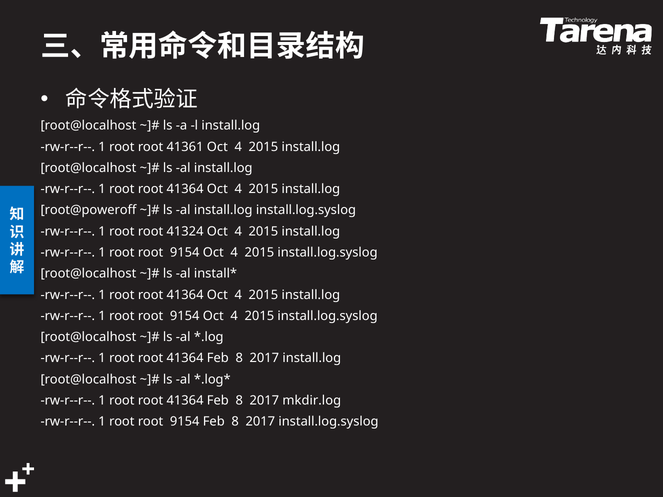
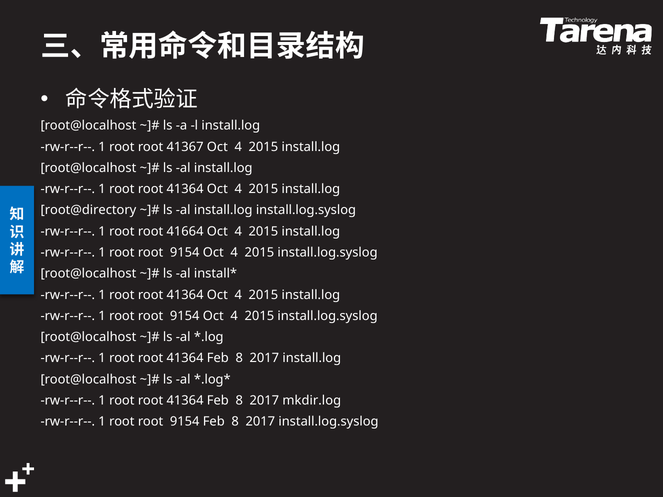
41361: 41361 -> 41367 (185, 147)
root@poweroff: root@poweroff -> root@directory (88, 210)
41324: 41324 -> 41664 (185, 231)
